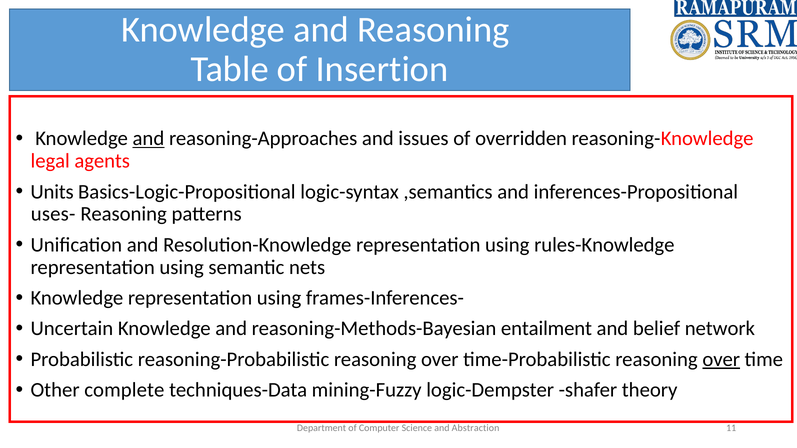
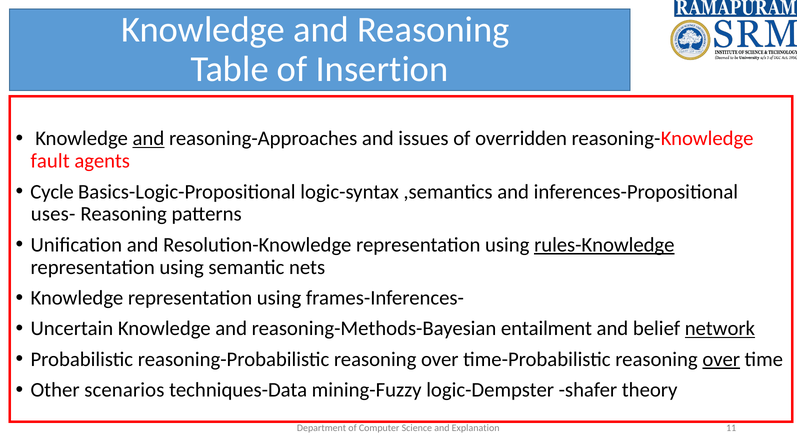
legal: legal -> fault (50, 161)
Units: Units -> Cycle (52, 192)
rules-Knowledge underline: none -> present (604, 245)
network underline: none -> present (720, 329)
complete: complete -> scenarios (124, 390)
Abstraction: Abstraction -> Explanation (476, 428)
